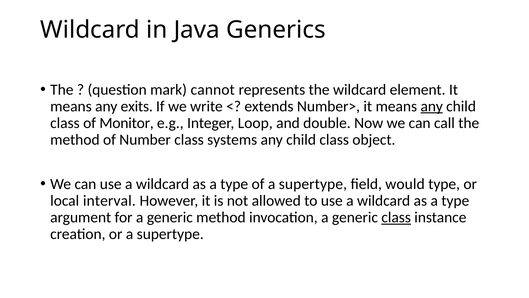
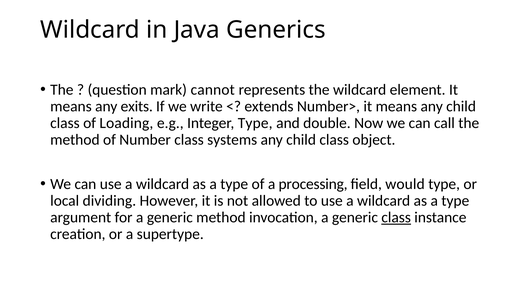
any underline: present -> none (432, 106)
Monitor: Monitor -> Loading (126, 123)
Integer Loop: Loop -> Type (255, 123)
of a supertype: supertype -> processing (313, 184)
interval: interval -> dividing (109, 200)
